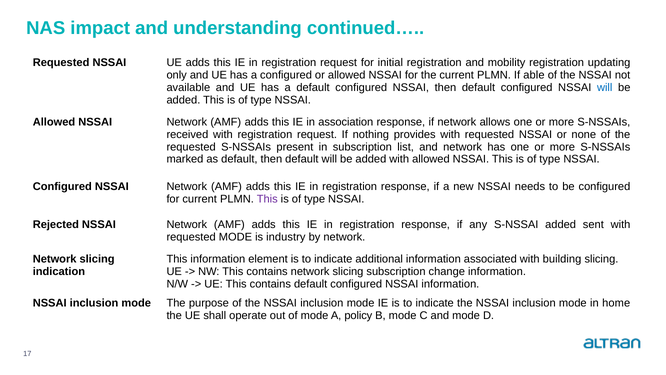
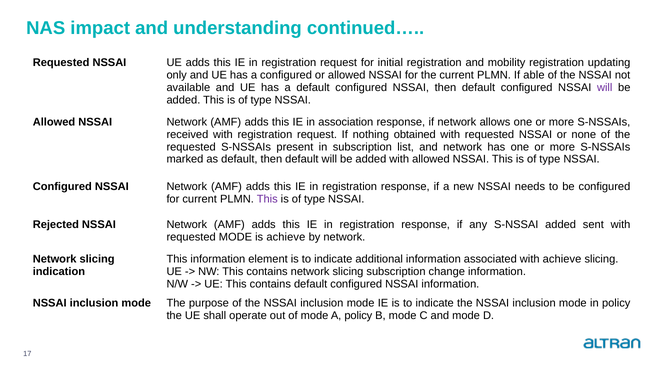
will colour: blue -> purple (605, 87)
provides: provides -> obtained (415, 134)
is industry: industry -> achieve (286, 237)
with building: building -> achieve (562, 259)
in home: home -> policy (616, 303)
